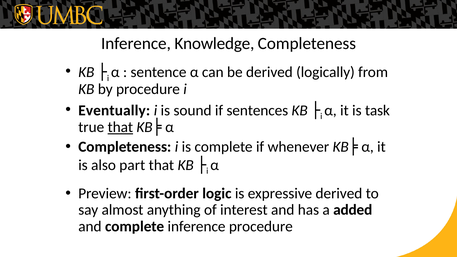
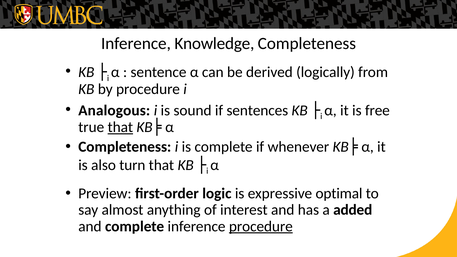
Eventually: Eventually -> Analogous (114, 110)
task: task -> free (377, 110)
part: part -> turn (132, 165)
expressive derived: derived -> optimal (339, 194)
procedure underline: none -> present (261, 226)
